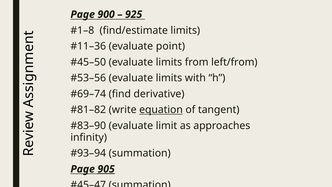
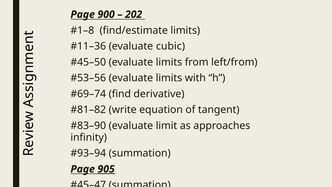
925: 925 -> 202 (134, 14)
point: point -> cubic (170, 46)
equation underline: present -> none (161, 110)
